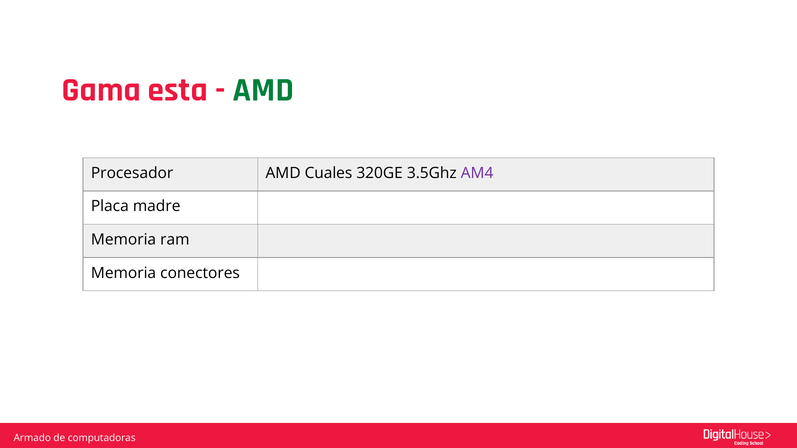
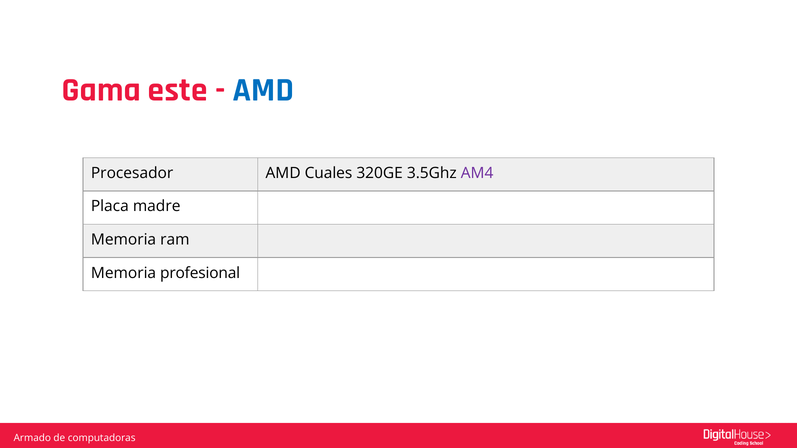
esta: esta -> este (178, 90)
AMD colour: green -> blue (263, 90)
conectores: conectores -> profesional (200, 273)
